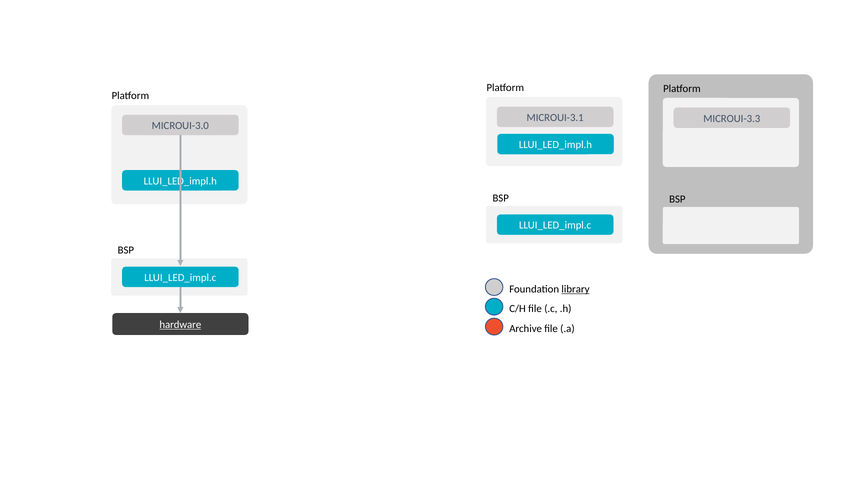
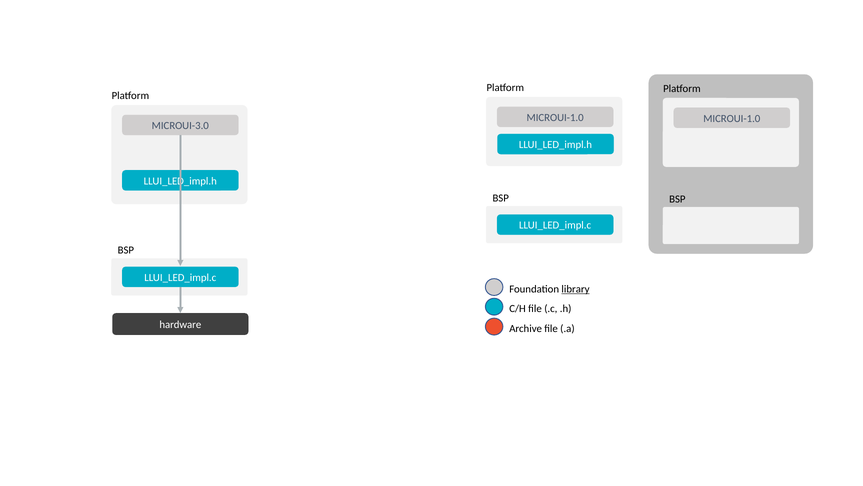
MICROUI-3.1: MICROUI-3.1 -> MICROUI-1.0 (555, 117)
MICROUI-3.3: MICROUI-3.3 -> MICROUI-1.0 (732, 118)
hardware underline: present -> none (180, 324)
